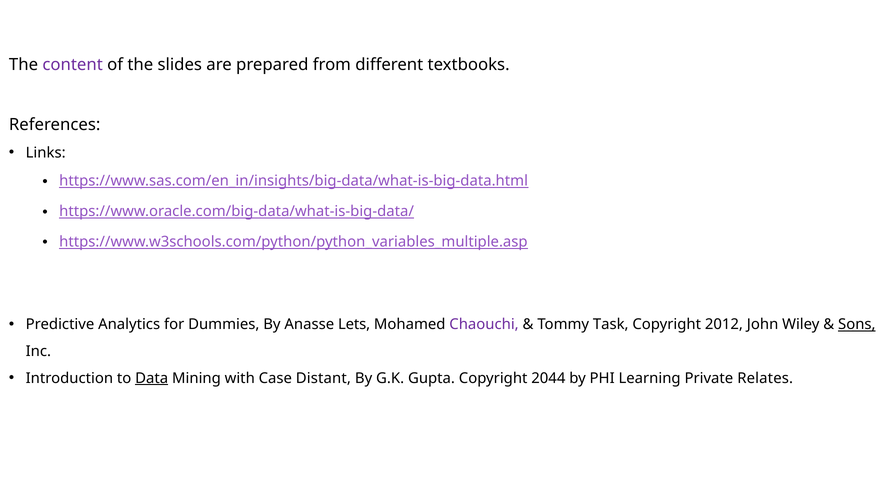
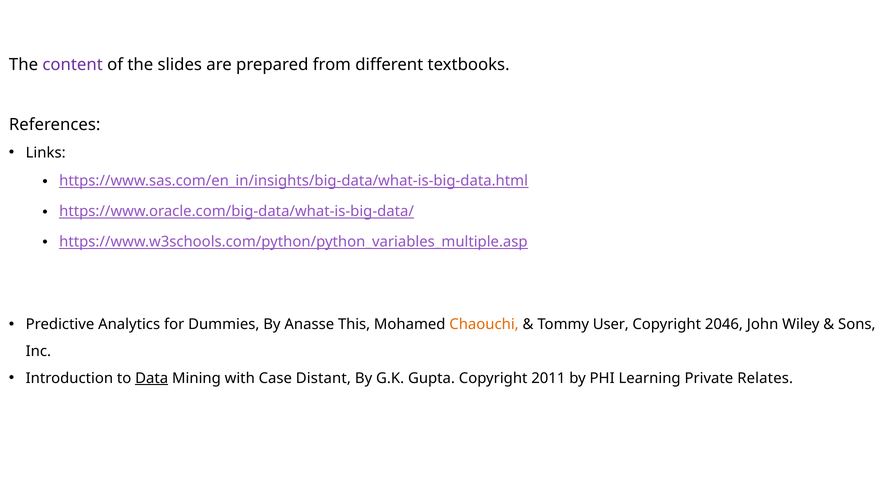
Lets: Lets -> This (354, 324)
Chaouchi colour: purple -> orange (484, 324)
Task: Task -> User (611, 324)
2012: 2012 -> 2046 (724, 324)
Sons underline: present -> none (857, 324)
2044: 2044 -> 2011 (548, 378)
